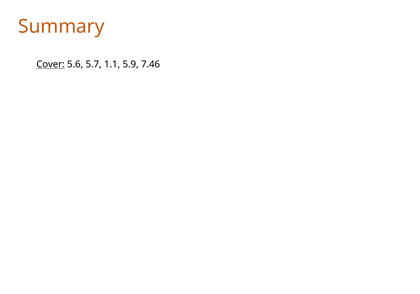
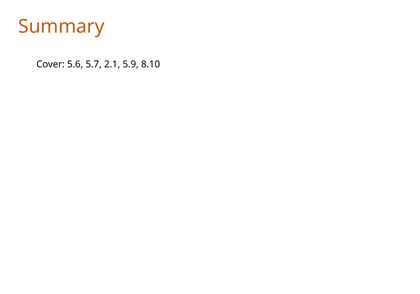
Cover underline: present -> none (51, 64)
1.1: 1.1 -> 2.1 (112, 64)
7.46: 7.46 -> 8.10 (151, 64)
